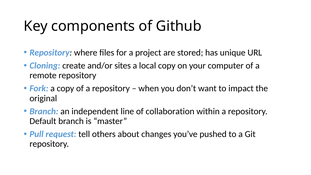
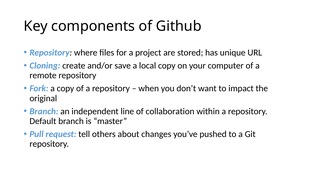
sites: sites -> save (123, 66)
